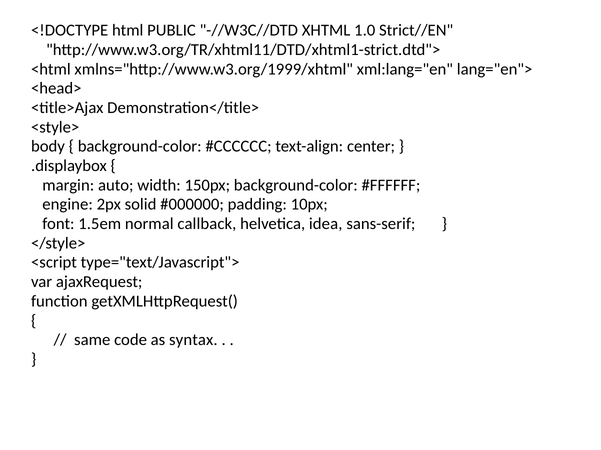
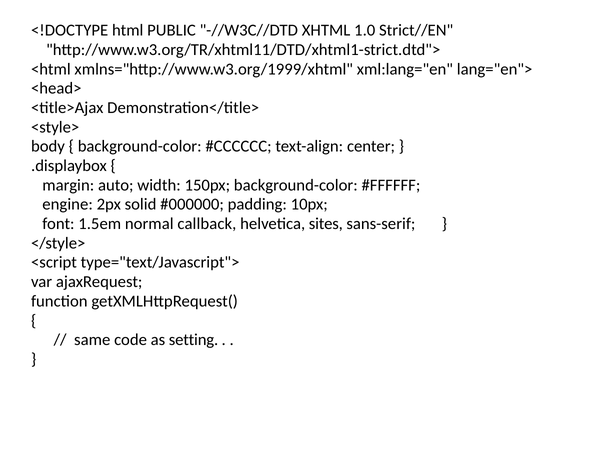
idea: idea -> sites (326, 224)
syntax: syntax -> setting (194, 340)
